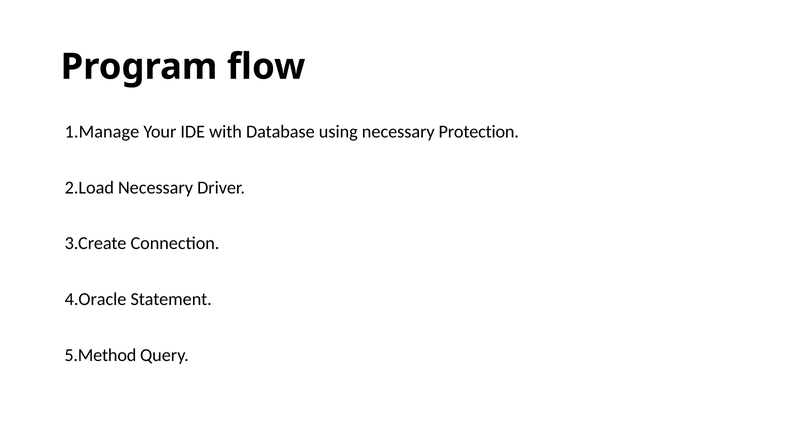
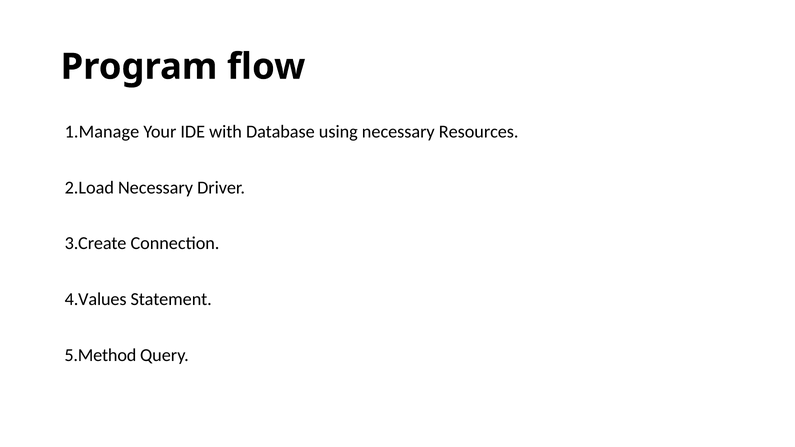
Protection: Protection -> Resources (479, 132)
4.Oracle: 4.Oracle -> 4.Values (96, 299)
